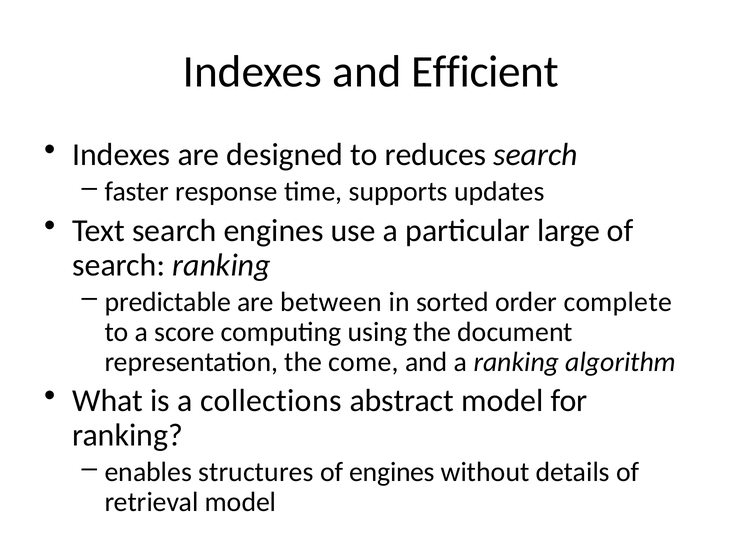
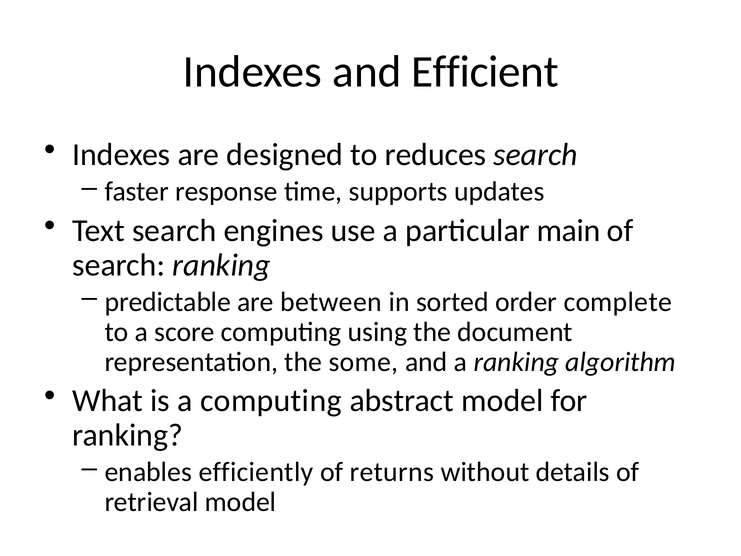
large: large -> main (569, 230)
come: come -> some (363, 362)
a collections: collections -> computing (271, 401)
structures: structures -> efficiently (256, 472)
of engines: engines -> returns (392, 472)
